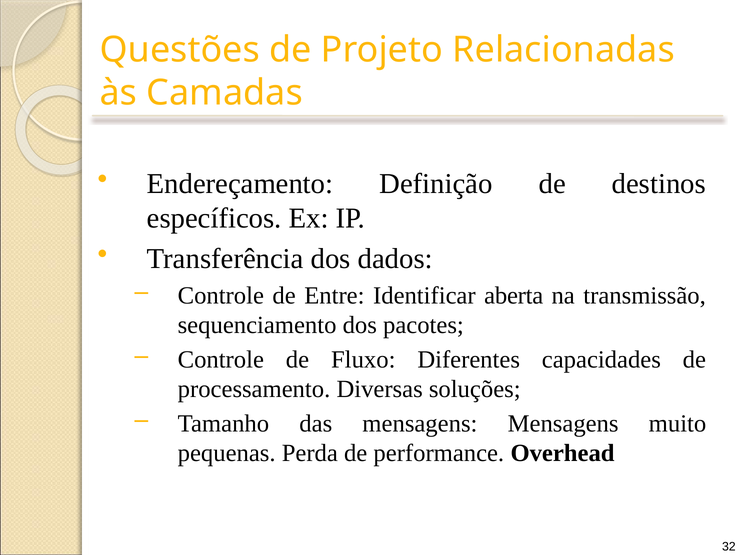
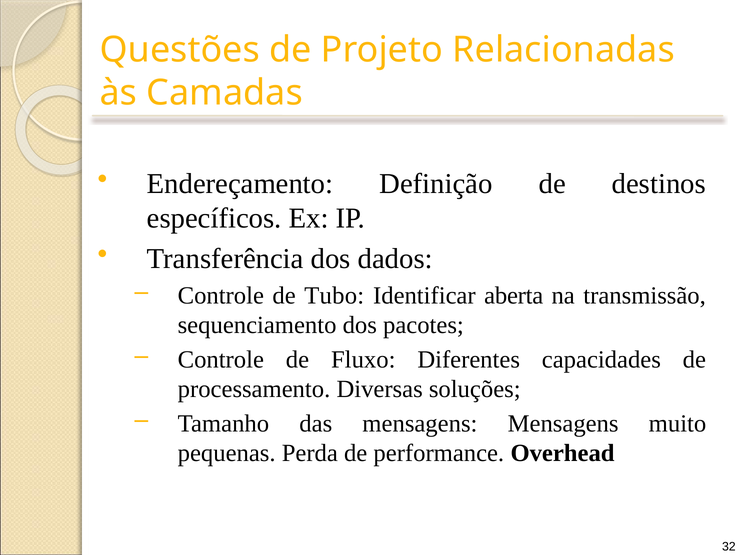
Entre: Entre -> Tubo (334, 295)
